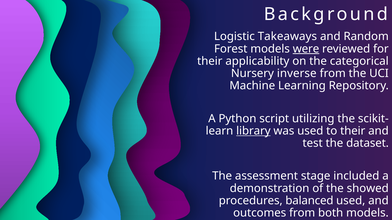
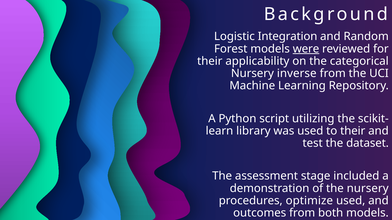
Takeaways: Takeaways -> Integration (288, 37)
library underline: present -> none (253, 131)
the showed: showed -> nursery (368, 189)
balanced: balanced -> optimize (309, 201)
